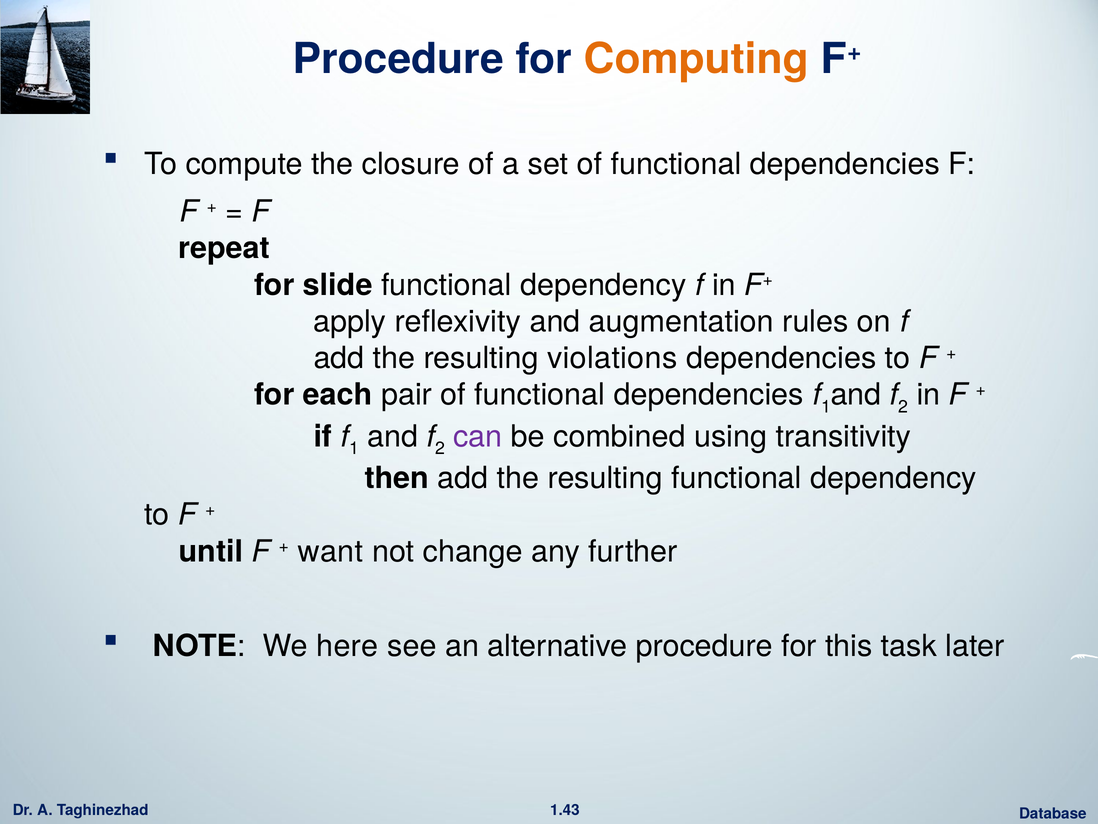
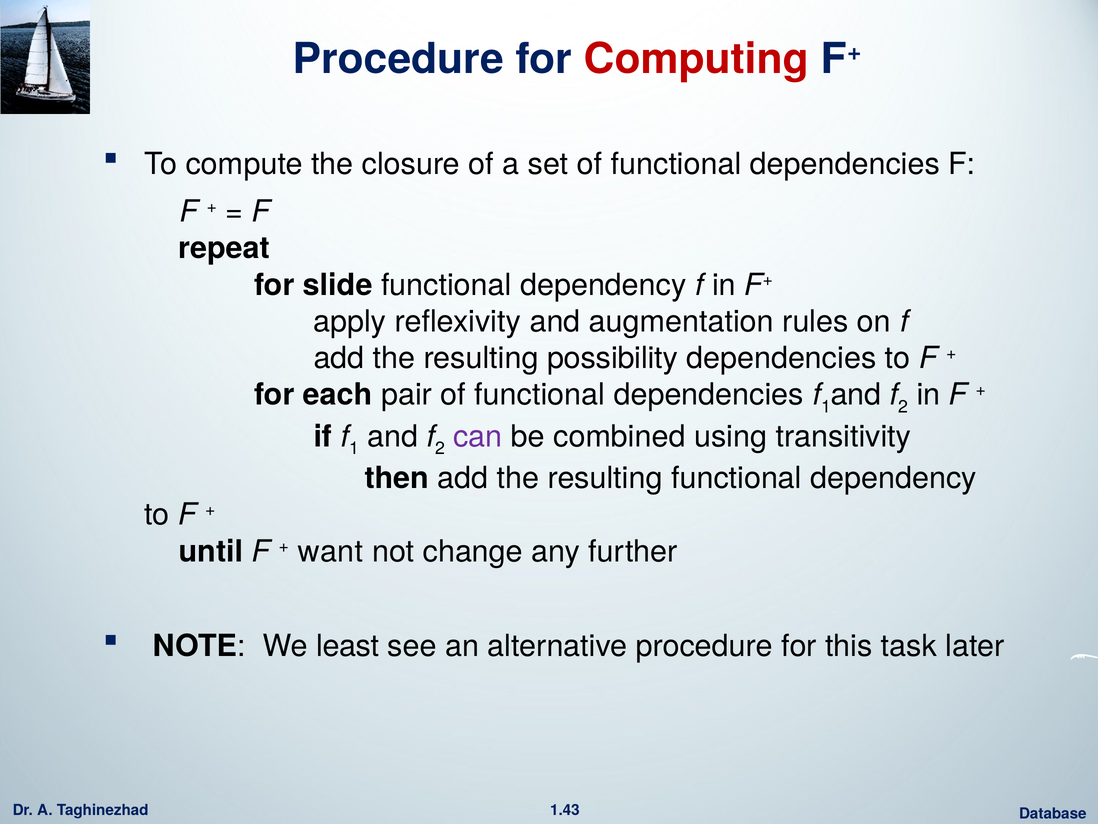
Computing colour: orange -> red (696, 59)
violations: violations -> possibility (613, 358)
here: here -> least (348, 646)
